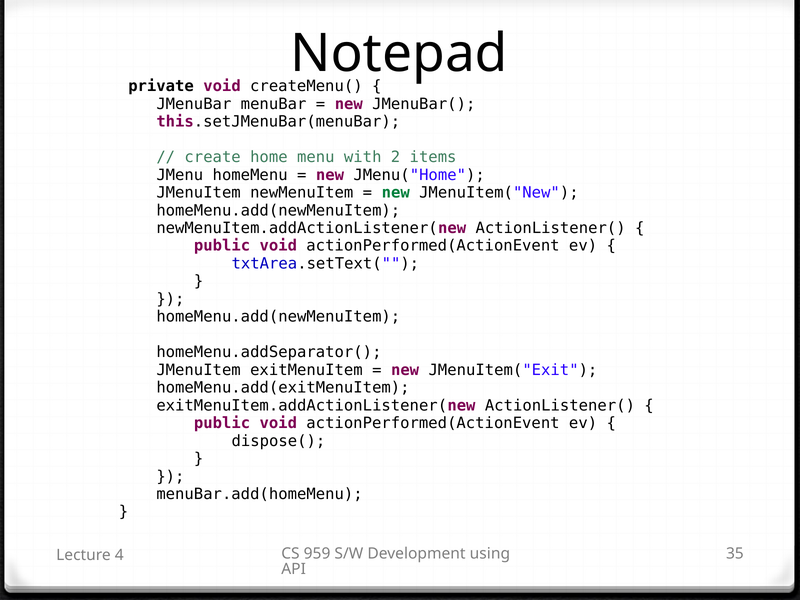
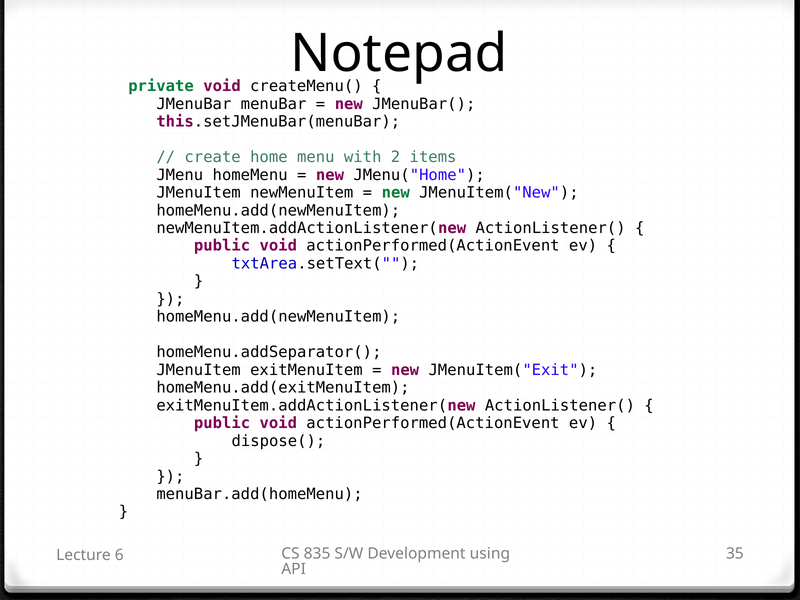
private colour: black -> green (161, 86)
959: 959 -> 835 (317, 554)
4: 4 -> 6 (119, 555)
